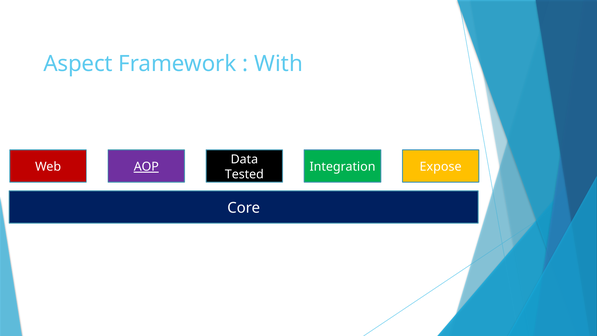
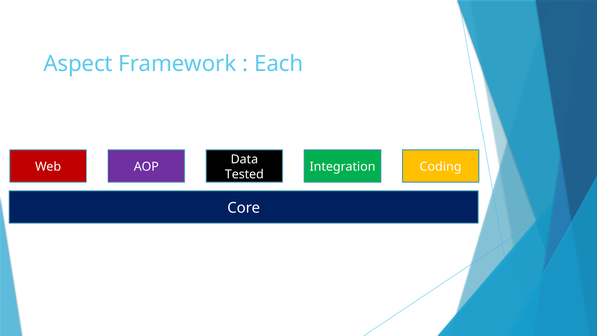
With: With -> Each (279, 64)
AOP underline: present -> none (146, 167)
Expose: Expose -> Coding (441, 167)
